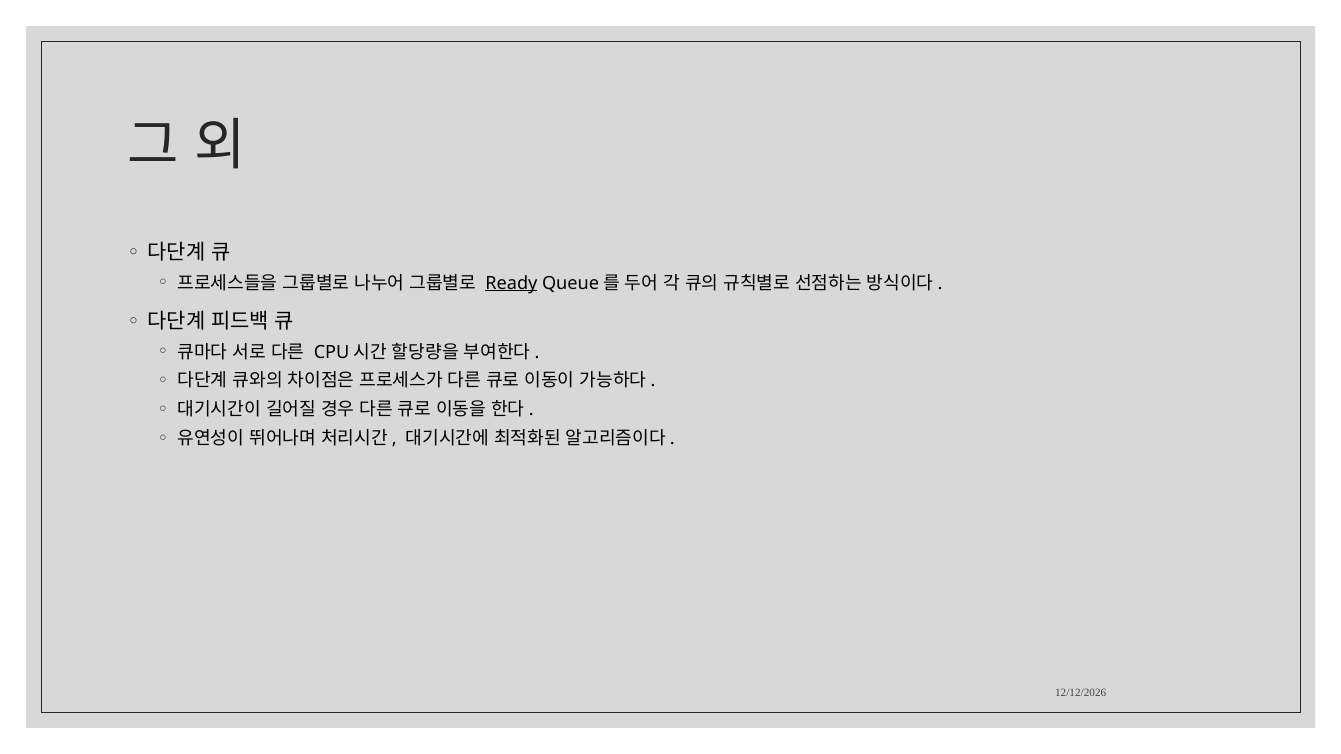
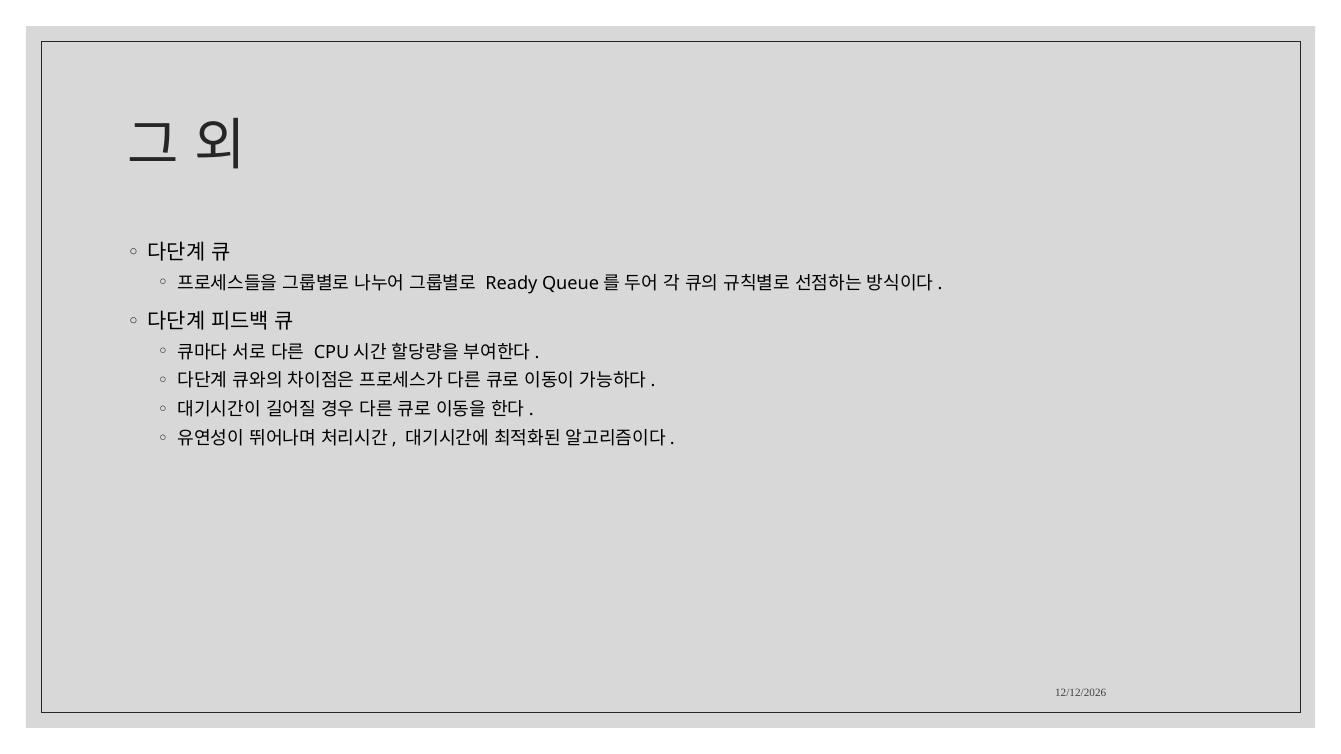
Ready underline: present -> none (511, 283)
